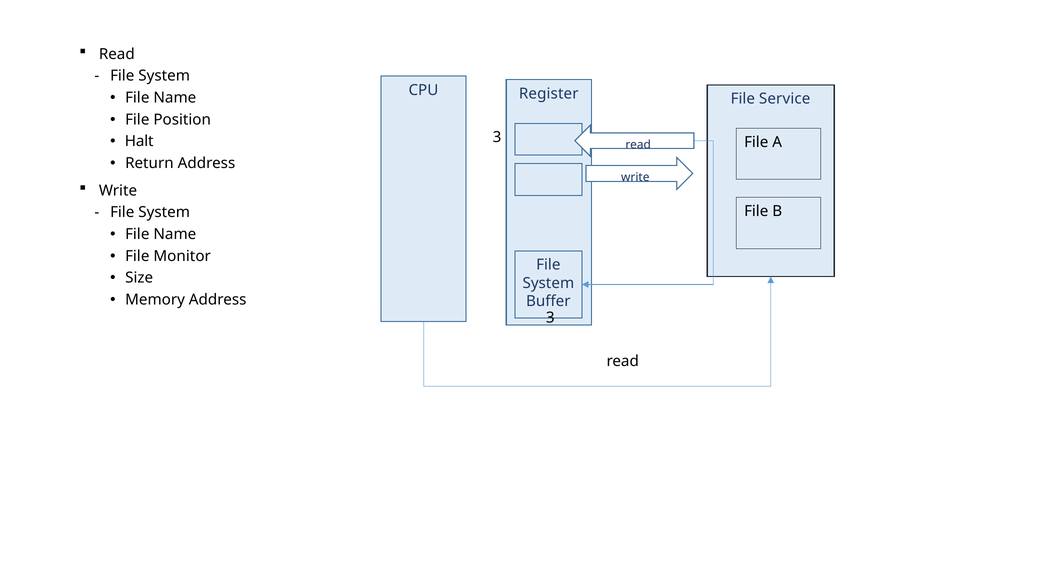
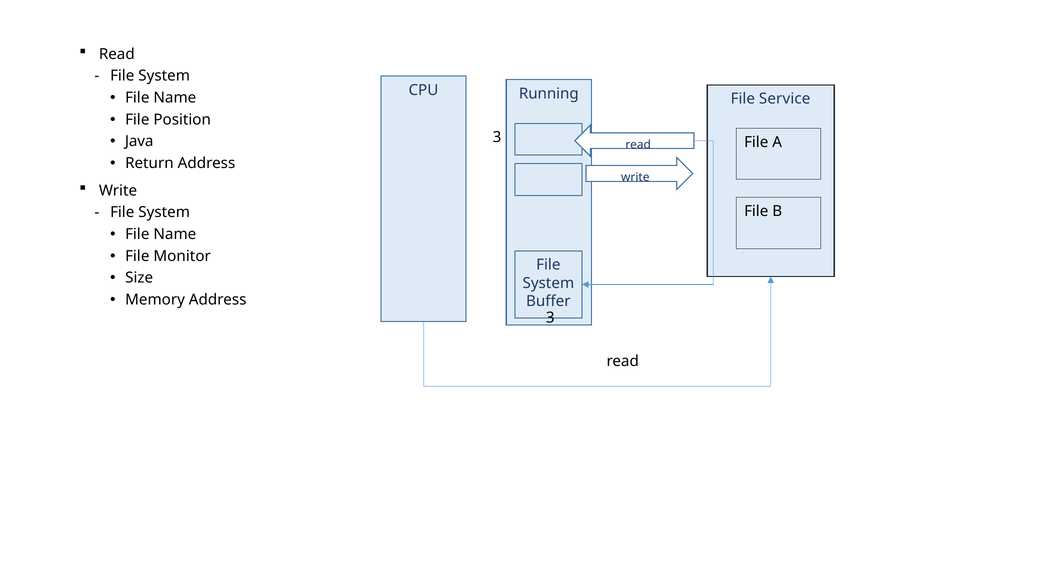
Register: Register -> Running (549, 94)
Halt: Halt -> Java (139, 141)
